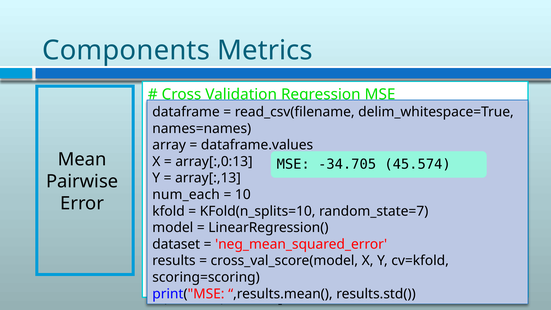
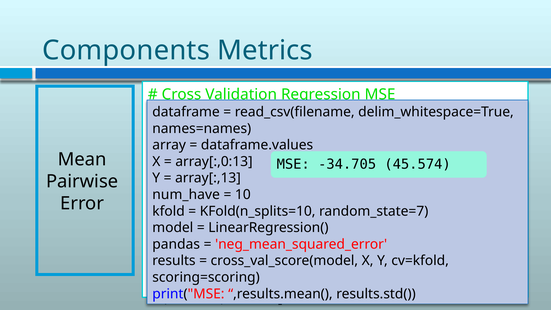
num_each: num_each -> num_have (186, 195)
dataset: dataset -> pandas (176, 244)
